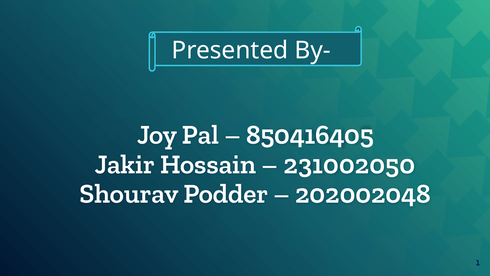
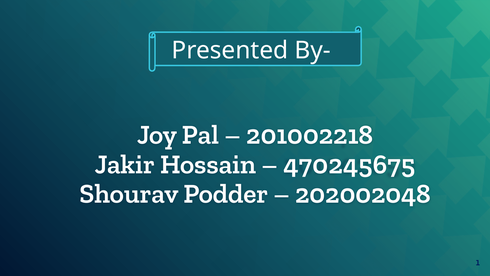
850416405: 850416405 -> 201002218 (310, 135)
231002050: 231002050 -> 470245675 (349, 164)
